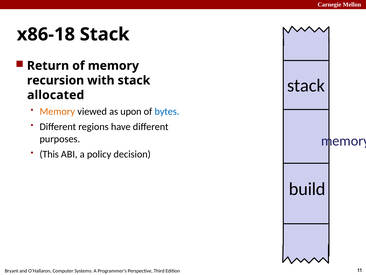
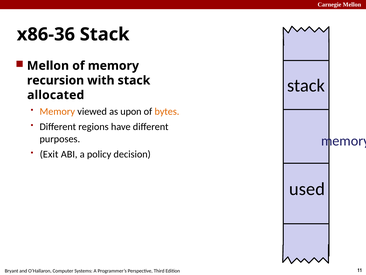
x86-18: x86-18 -> x86-36 (46, 34)
Return: Return -> Mellon (48, 66)
bytes colour: blue -> orange (167, 111)
This: This -> Exit (49, 154)
build: build -> used (307, 189)
